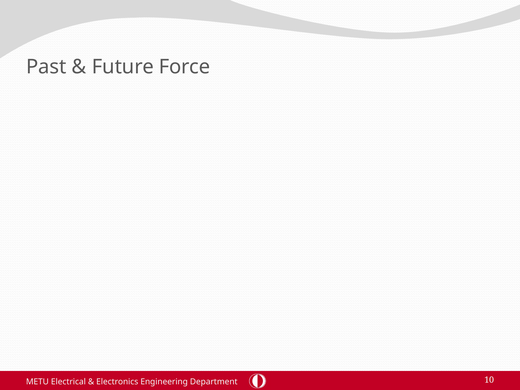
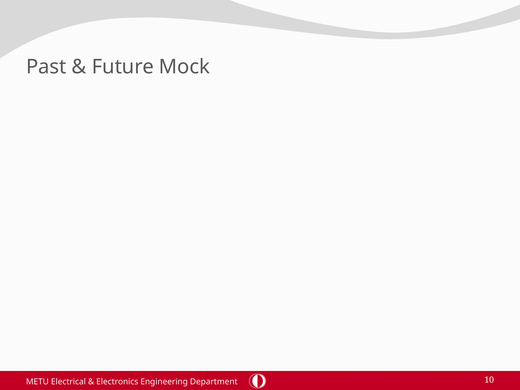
Force: Force -> Mock (184, 67)
